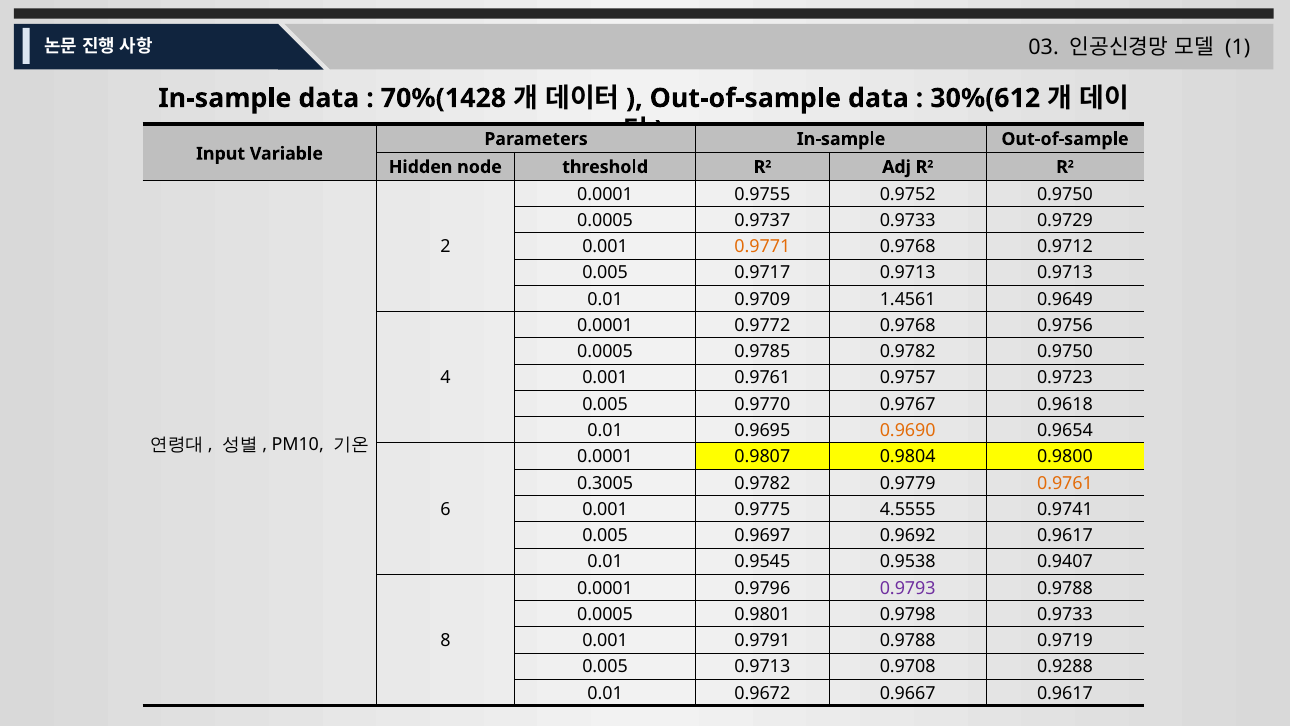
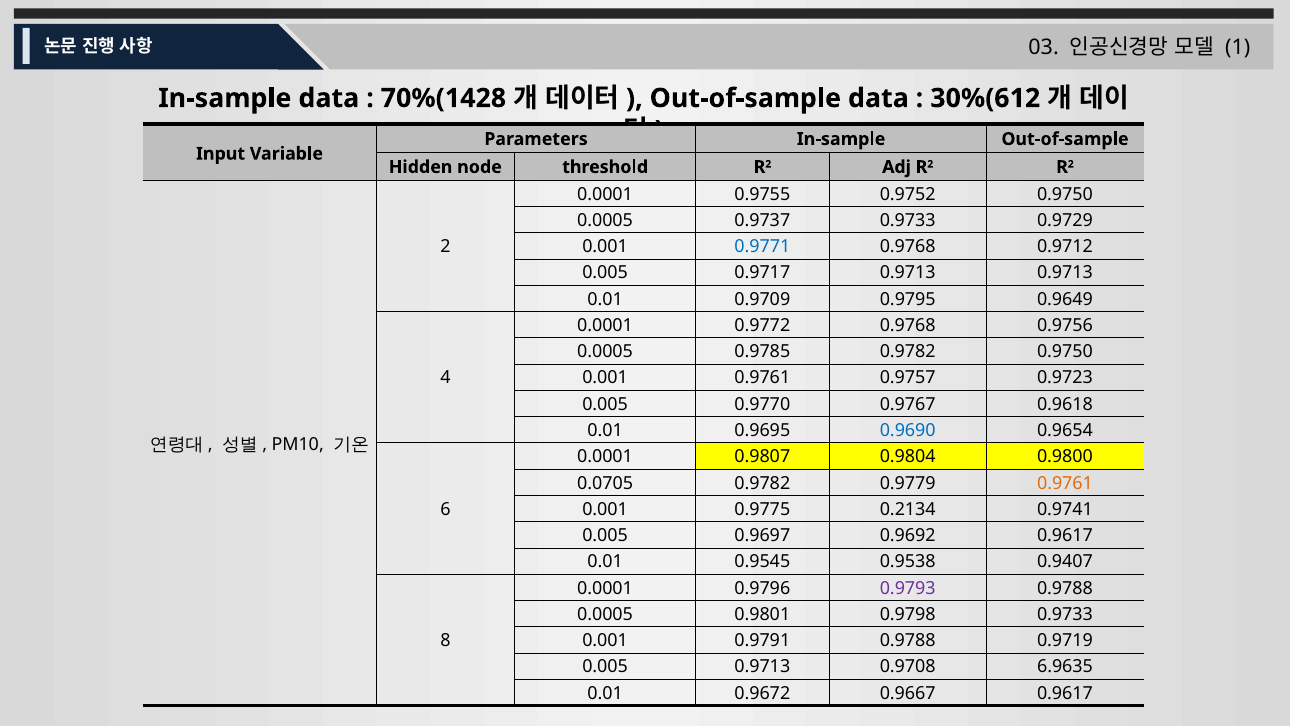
0.9771 colour: orange -> blue (762, 247)
1.4561: 1.4561 -> 0.9795 (908, 299)
0.9690 colour: orange -> blue (908, 430)
0.3005: 0.3005 -> 0.0705 (605, 483)
4.5555: 4.5555 -> 0.2134 (908, 509)
0.9288: 0.9288 -> 6.9635 (1065, 667)
